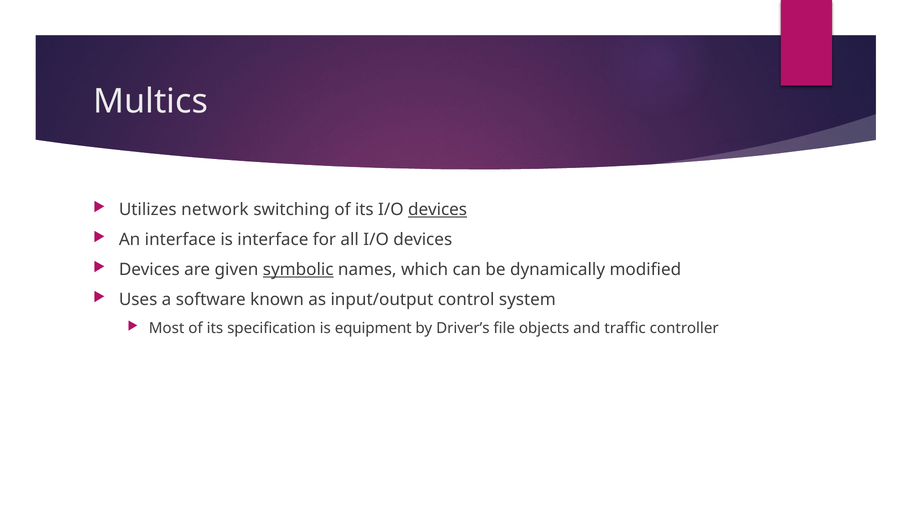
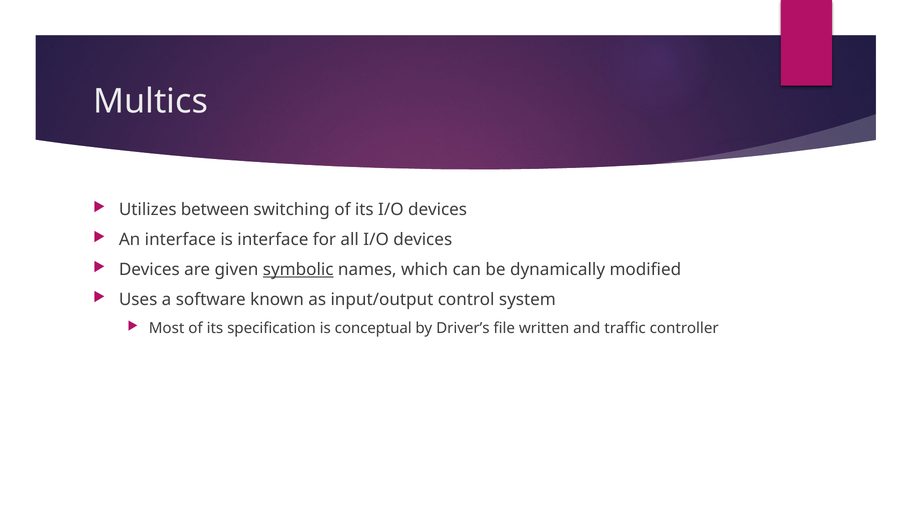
network: network -> between (215, 210)
devices underline: present -> none (438, 210)
equipment: equipment -> conceptual (373, 328)
objects: objects -> written (544, 328)
